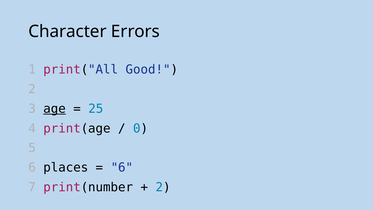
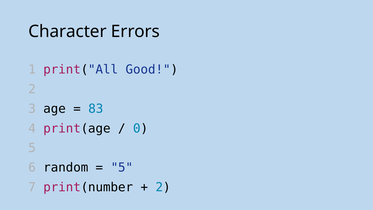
age underline: present -> none (55, 109)
25: 25 -> 83 (96, 109)
places: places -> random (66, 167)
6: 6 -> 5 (122, 167)
